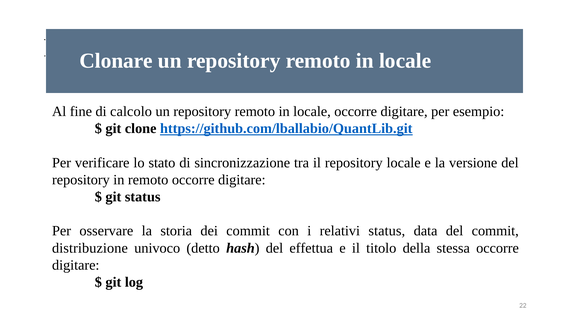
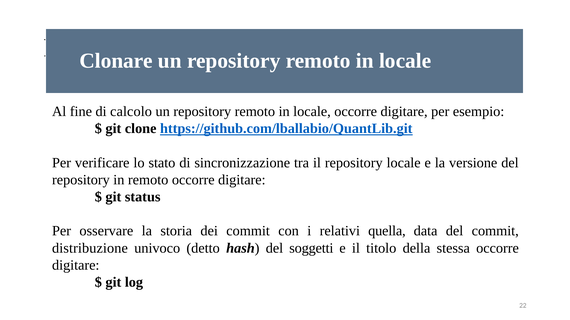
relativi status: status -> quella (387, 231)
effettua: effettua -> soggetti (311, 248)
